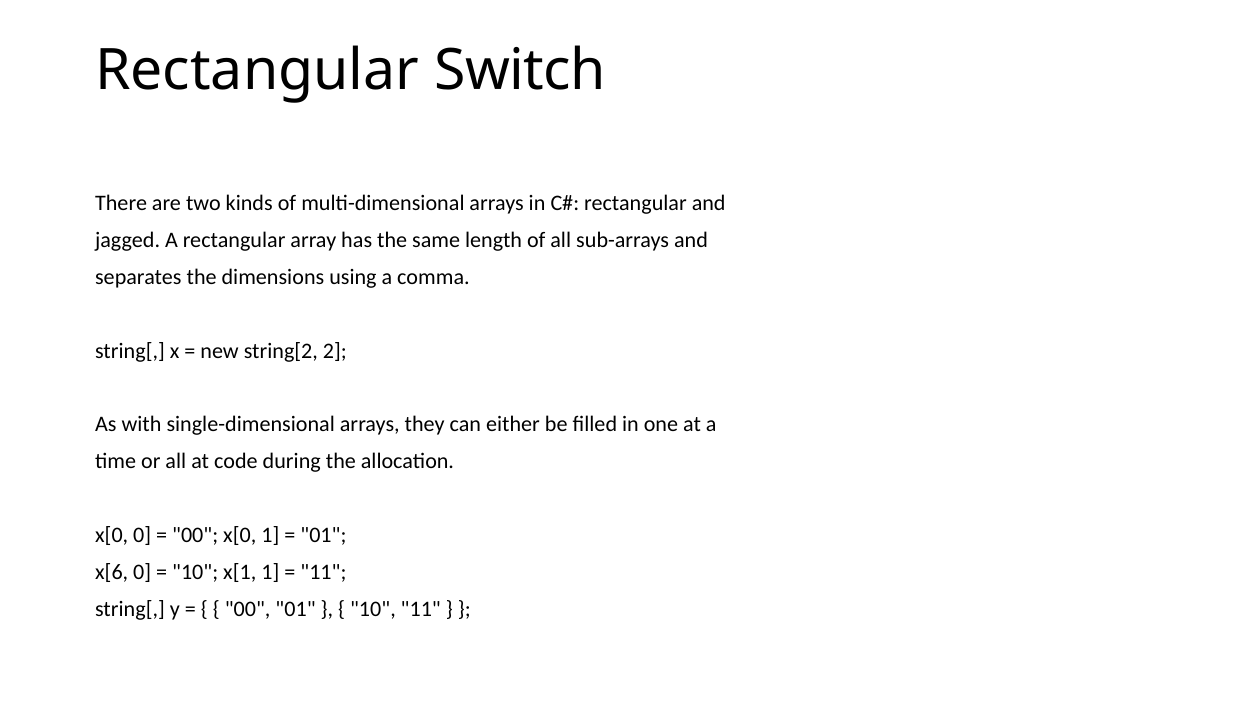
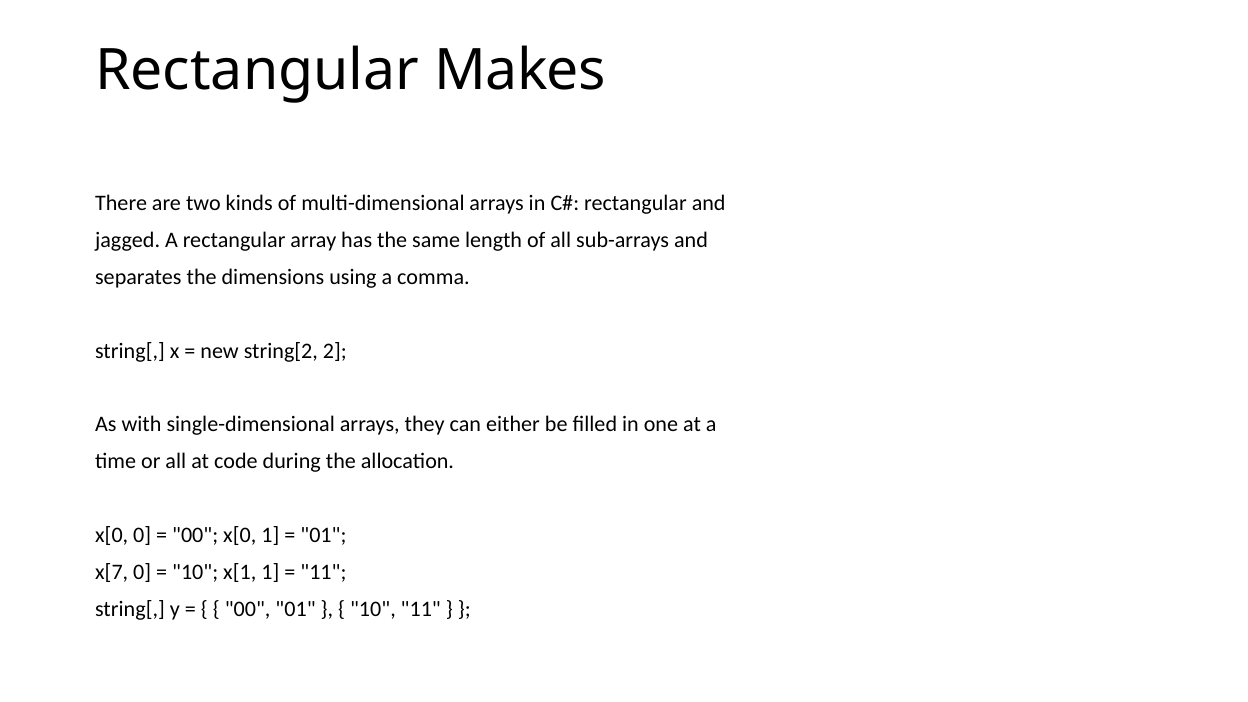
Switch: Switch -> Makes (520, 71)
x[6: x[6 -> x[7 (112, 572)
